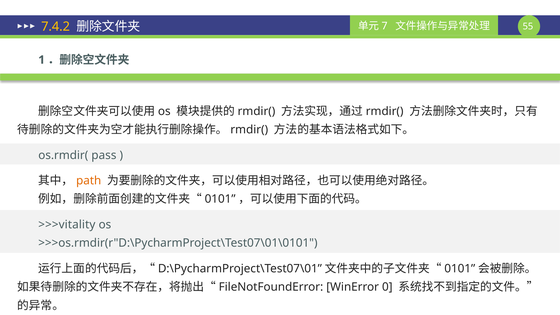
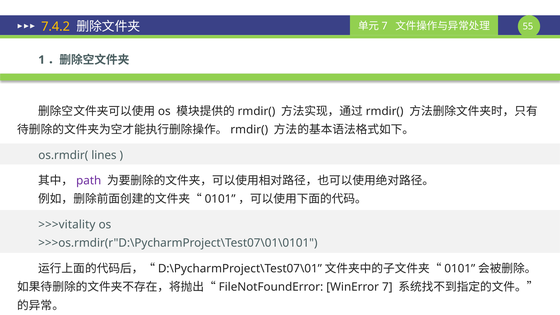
pass: pass -> lines (104, 155)
path colour: orange -> purple (89, 181)
0: 0 -> 7 (387, 287)
